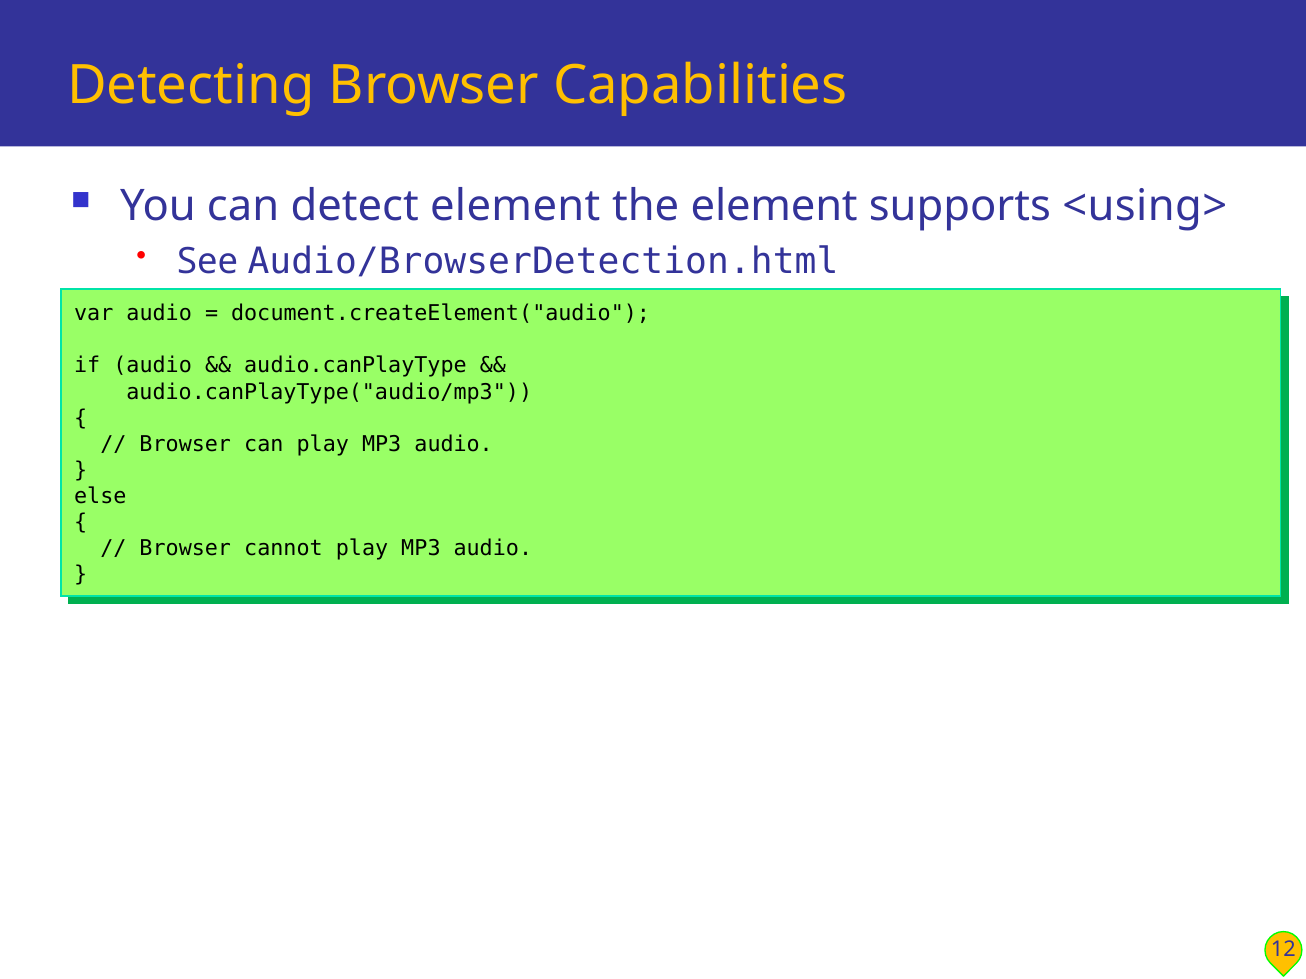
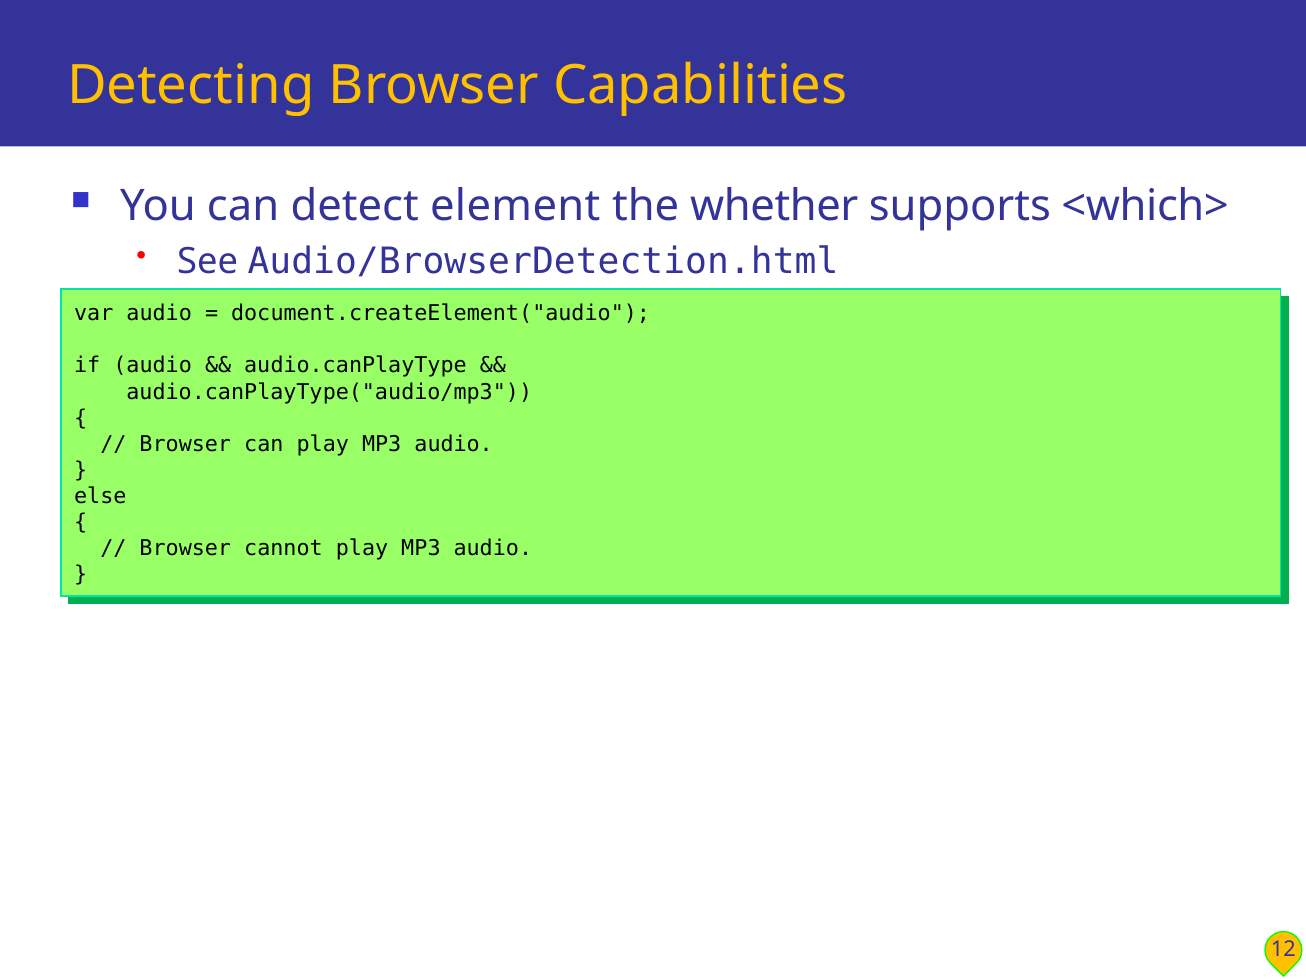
the element: element -> whether (774, 207)
<using>: <using> -> <which> (1145, 207)
